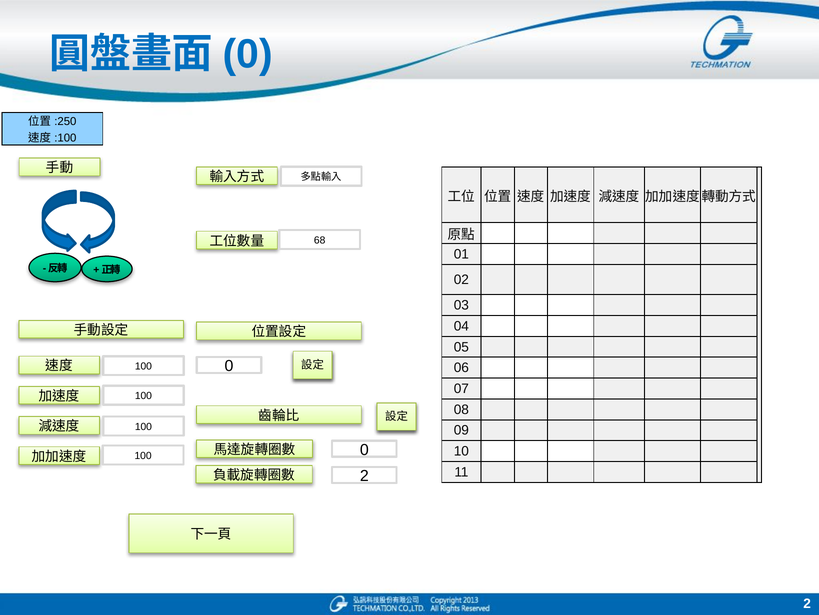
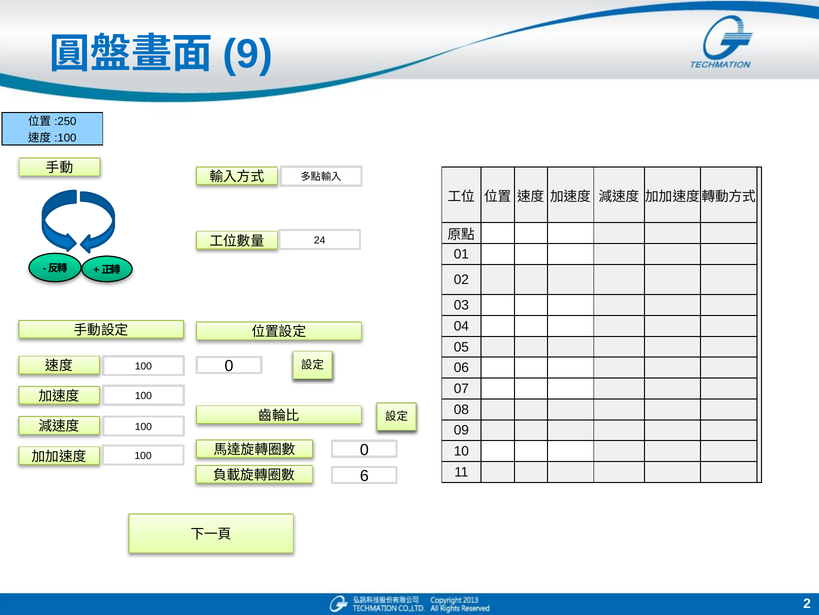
0: 0 -> 9 (248, 54)
68: 68 -> 24 (320, 240)
2: 2 -> 6 (364, 476)
